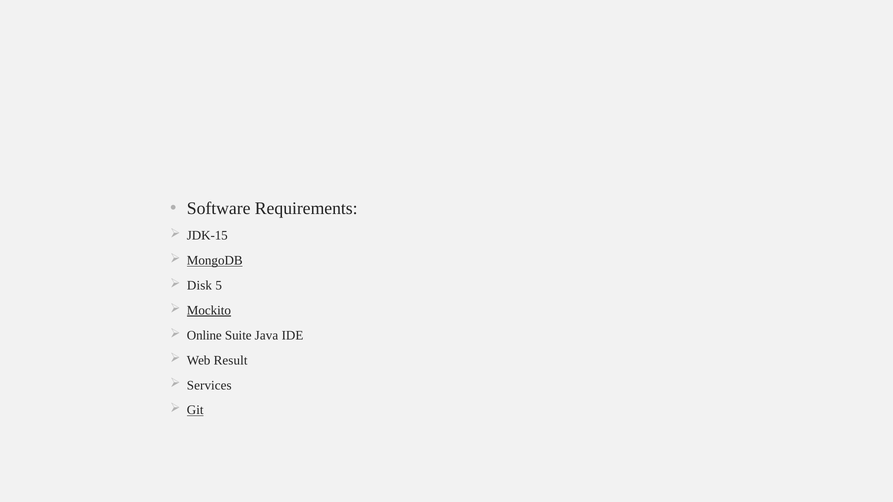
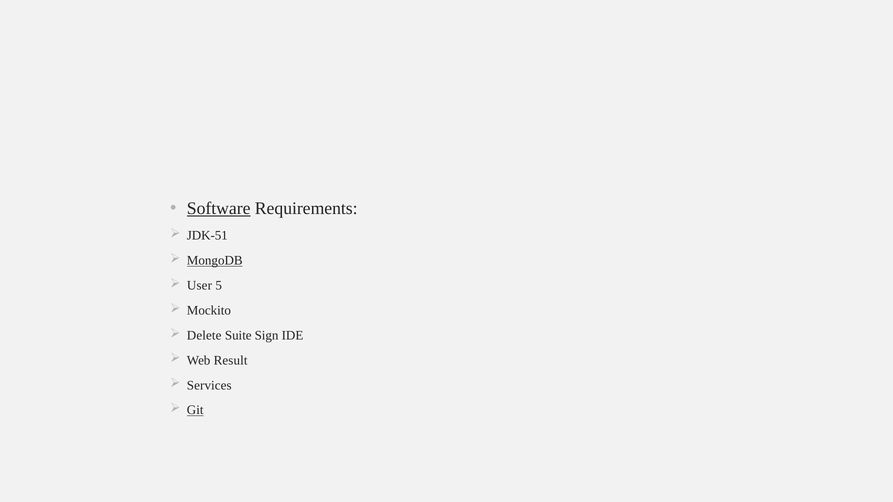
Software underline: none -> present (219, 208)
JDK-15: JDK-15 -> JDK-51 (207, 236)
Disk: Disk -> User (199, 286)
Mockito underline: present -> none (209, 311)
Online: Online -> Delete (204, 336)
Java: Java -> Sign (267, 336)
